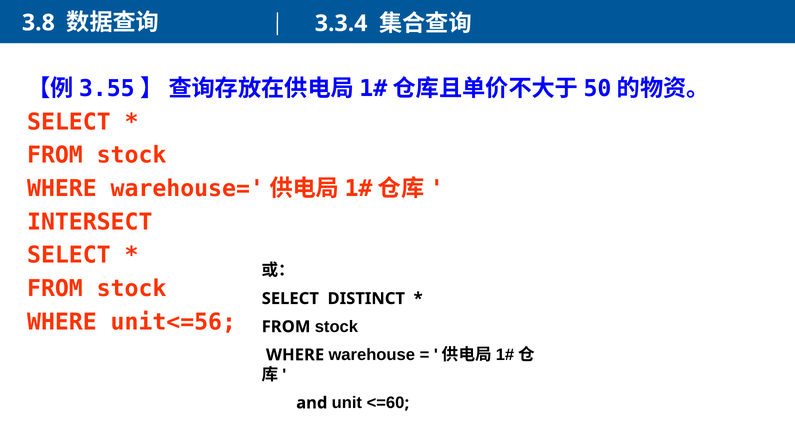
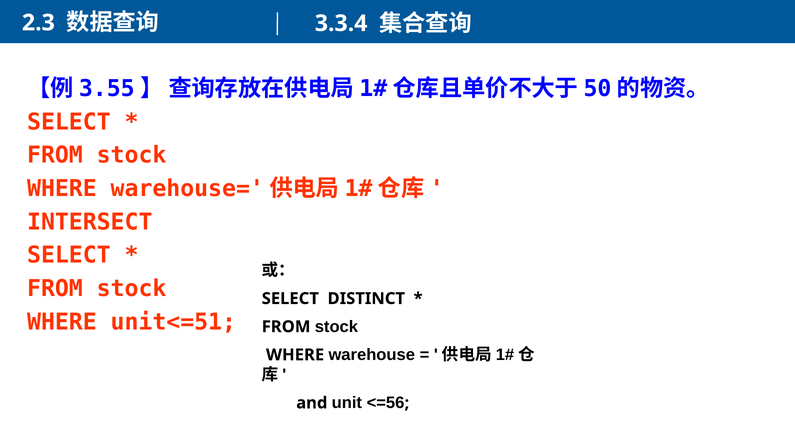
3.8: 3.8 -> 2.3 (38, 23)
unit<=56: unit<=56 -> unit<=51 (173, 322)
<=60: <=60 -> <=56 (386, 403)
